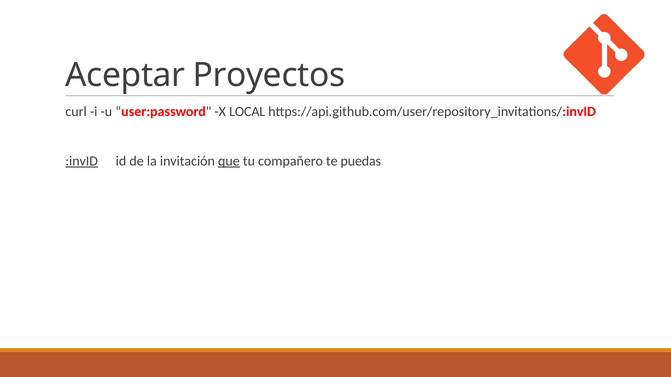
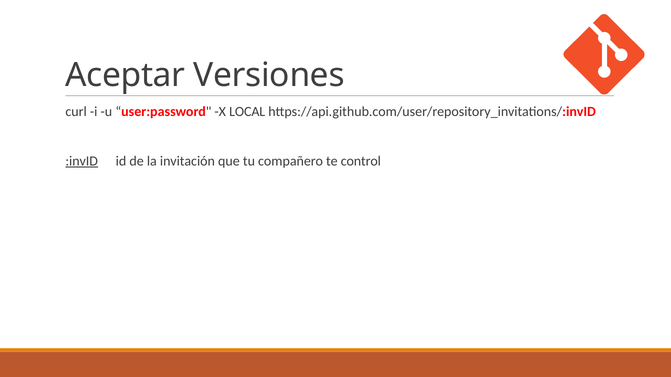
Proyectos: Proyectos -> Versiones (269, 75)
que underline: present -> none (229, 161)
puedas: puedas -> control (361, 161)
